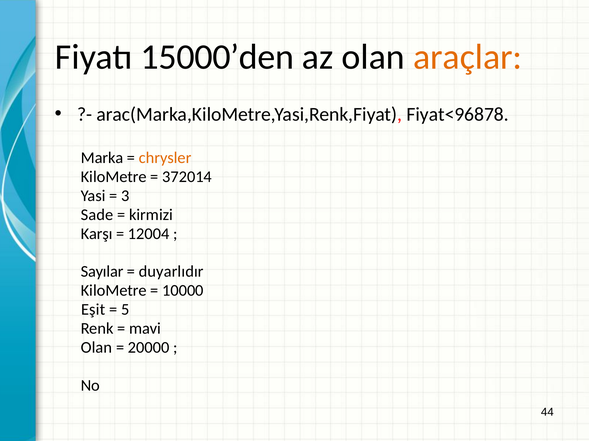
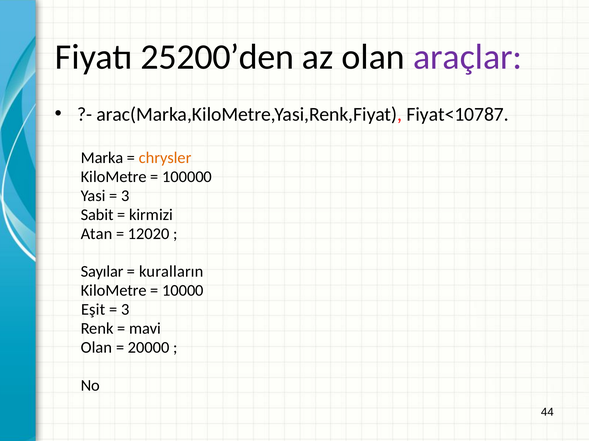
15000’den: 15000’den -> 25200’den (217, 57)
araçlar colour: orange -> purple (468, 57)
Fiyat<96878: Fiyat<96878 -> Fiyat<10787 (458, 115)
372014: 372014 -> 100000 (187, 177)
Sade: Sade -> Sabit (97, 215)
Karşı: Karşı -> Atan (97, 234)
12004: 12004 -> 12020 (149, 234)
duyarlıdır: duyarlıdır -> kuralların (171, 272)
5: 5 -> 3 (125, 310)
